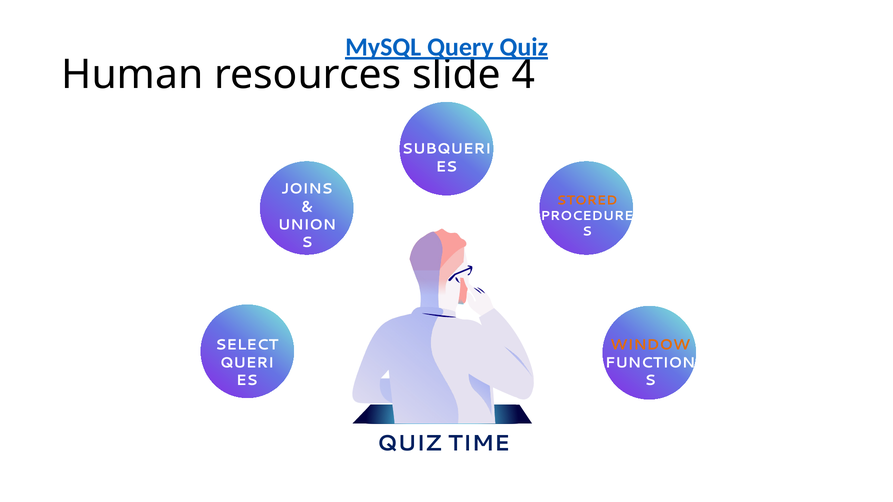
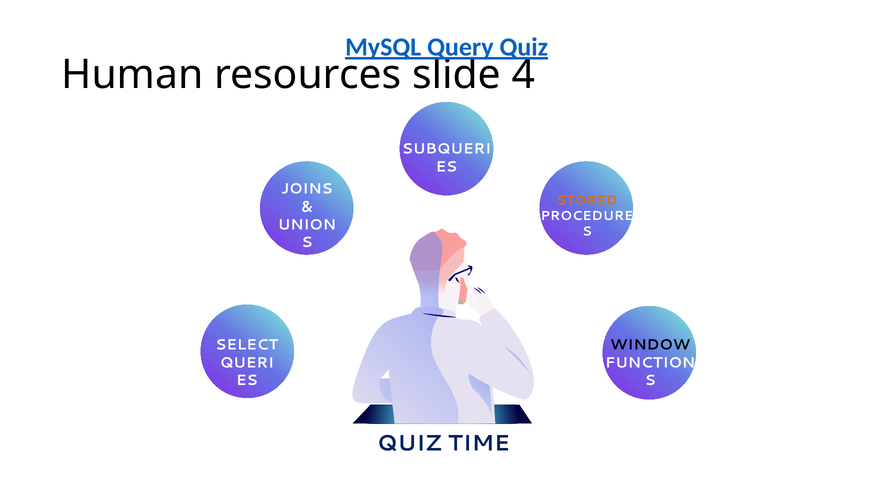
WINDOW colour: orange -> black (650, 345)
